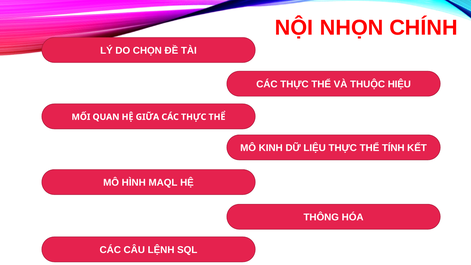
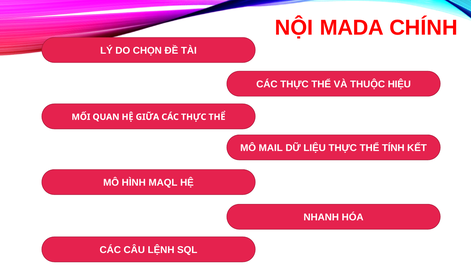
NHỌN: NHỌN -> MADA (352, 28)
KINH: KINH -> MAIL (271, 148)
THÔNG: THÔNG -> NHANH (321, 217)
